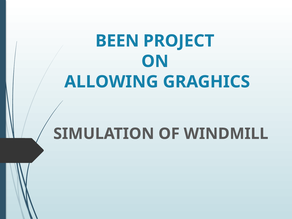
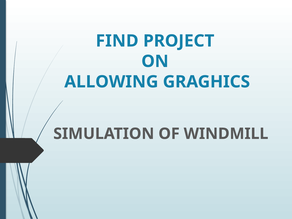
BEEN: BEEN -> FIND (117, 41)
